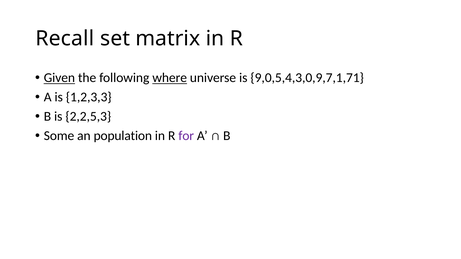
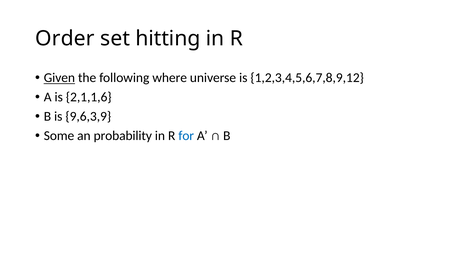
Recall: Recall -> Order (65, 39)
matrix: matrix -> hitting (168, 39)
where underline: present -> none (170, 78)
9,0,5,4,3,0,9,7,1,71: 9,0,5,4,3,0,9,7,1,71 -> 1,2,3,4,5,6,7,8,9,12 (307, 78)
1,2,3,3: 1,2,3,3 -> 2,1,1,6 (89, 97)
2,2,5,3: 2,2,5,3 -> 9,6,3,9 (88, 117)
population: population -> probability (123, 136)
for colour: purple -> blue (186, 136)
